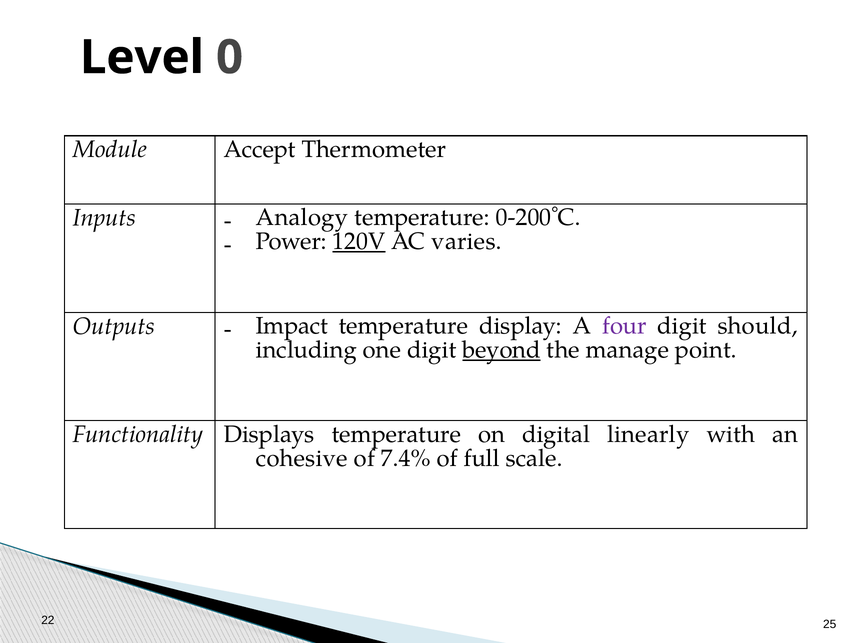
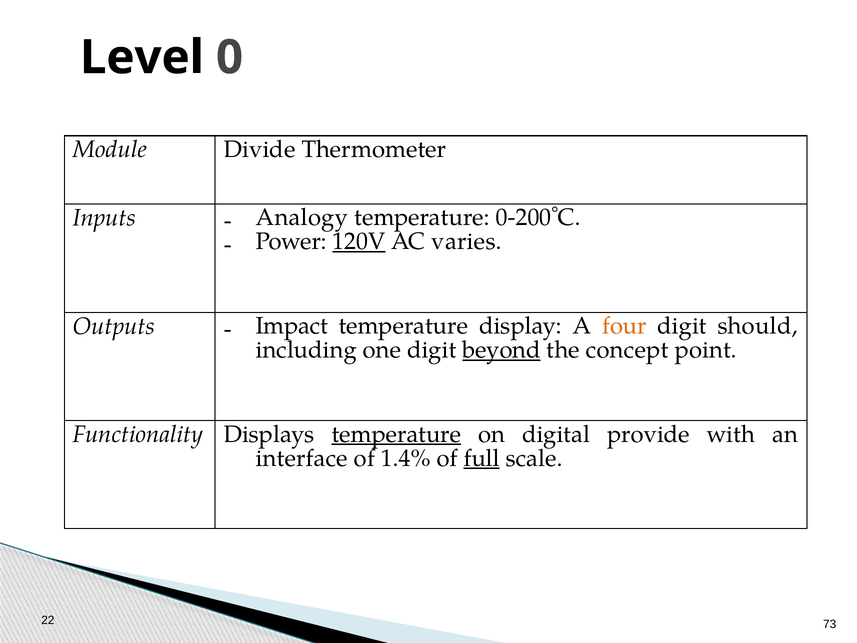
Accept: Accept -> Divide (260, 149)
four colour: purple -> orange (624, 326)
manage: manage -> concept (627, 350)
temperature underline: none -> present (396, 434)
linearly: linearly -> provide (648, 434)
cohesive: cohesive -> interface (302, 458)
7.4%: 7.4% -> 1.4% (406, 458)
full underline: none -> present (482, 458)
25: 25 -> 73 (830, 624)
